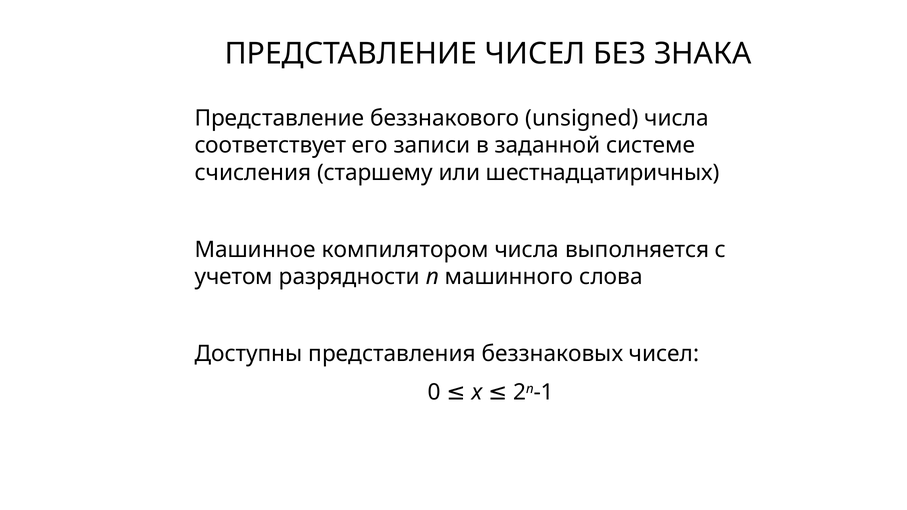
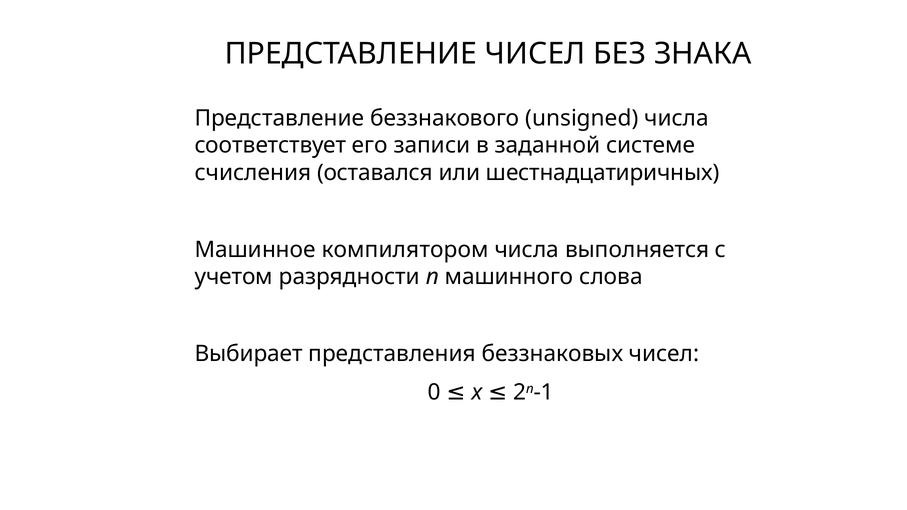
старшему: старшему -> оставался (375, 173)
Доступны: Доступны -> Выбирает (249, 354)
